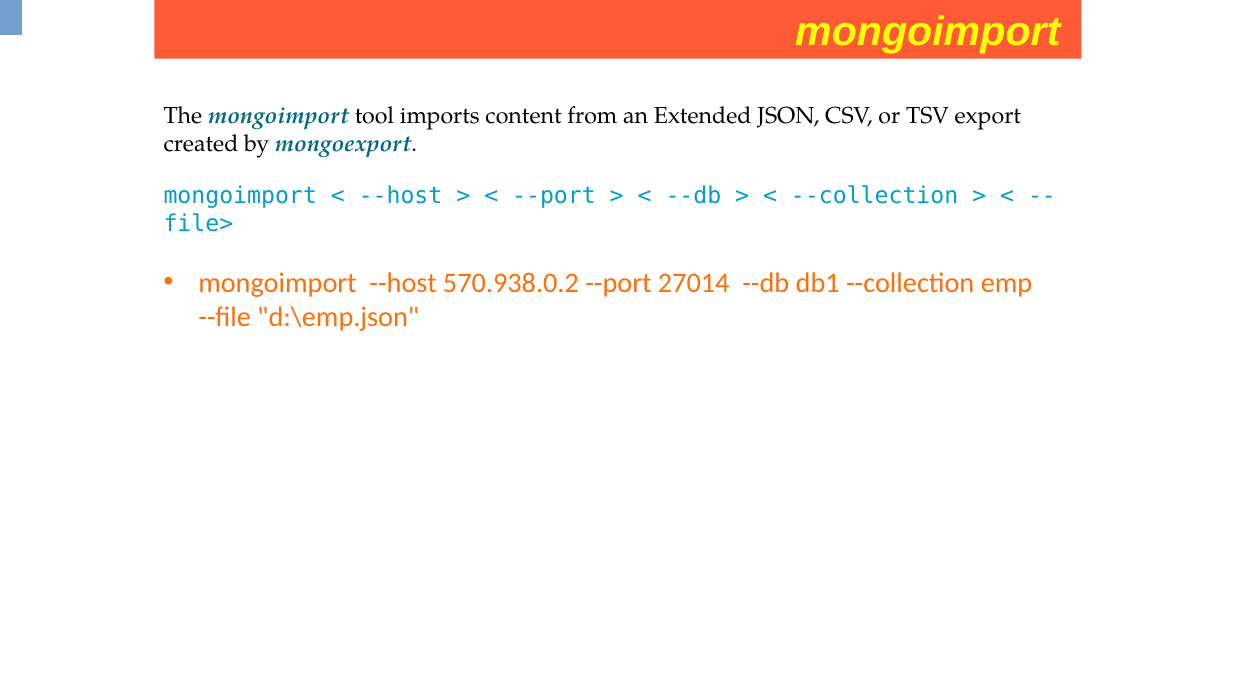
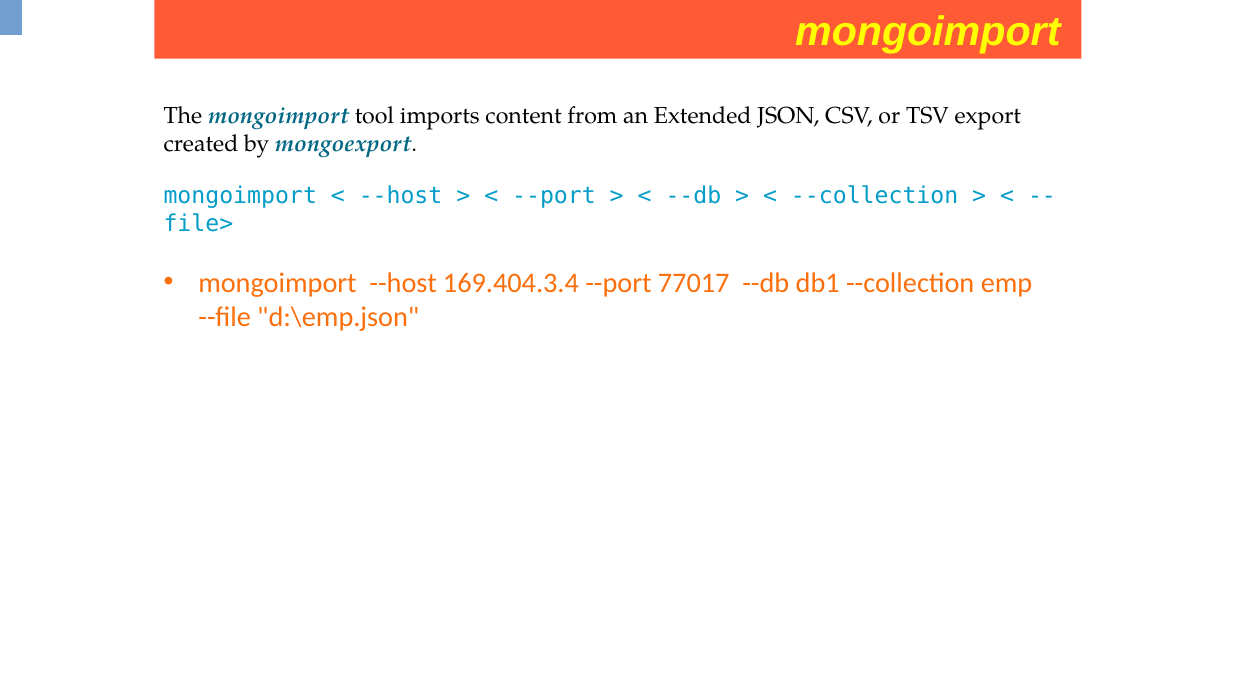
570.938.0.2: 570.938.0.2 -> 169.404.3.4 (511, 283)
27014: 27014 -> 77017 (694, 283)
